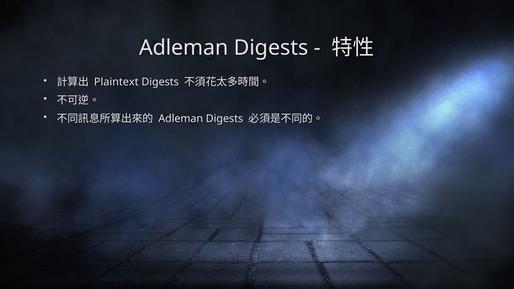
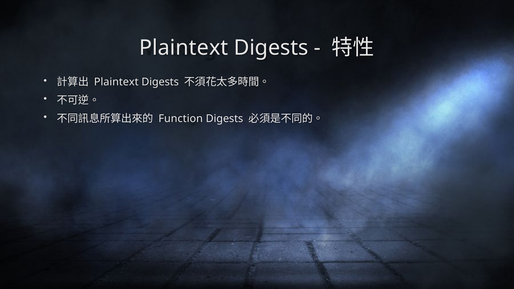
Adleman: Adleman -> Plaintext (184, 48)
Adleman: Adleman -> Function (181, 119)
